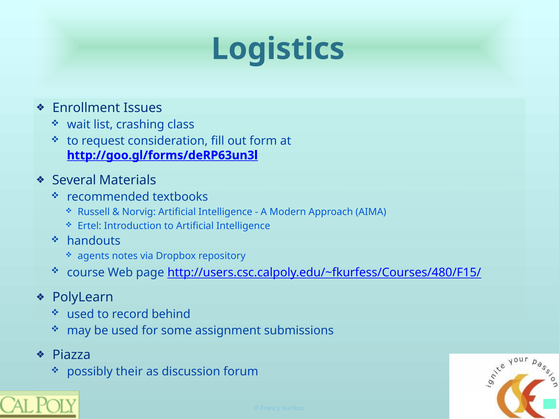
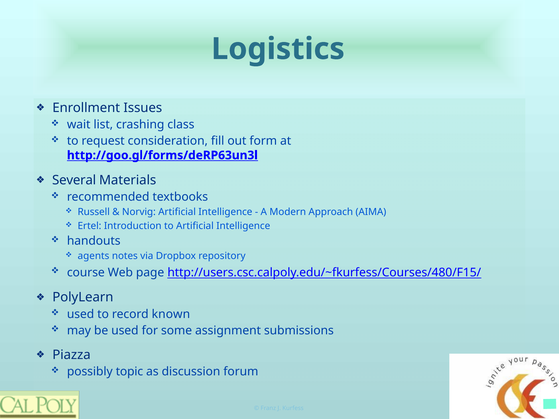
behind: behind -> known (171, 314)
their: their -> topic (129, 372)
